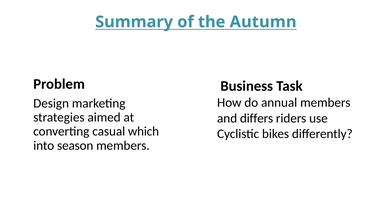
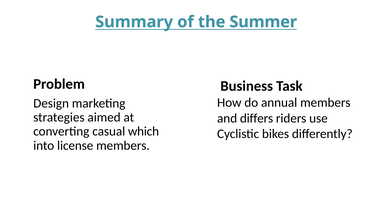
Autumn: Autumn -> Summer (263, 22)
season: season -> license (75, 146)
